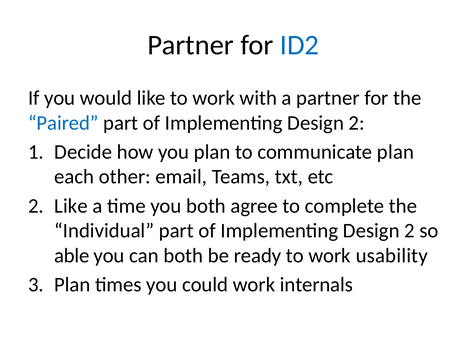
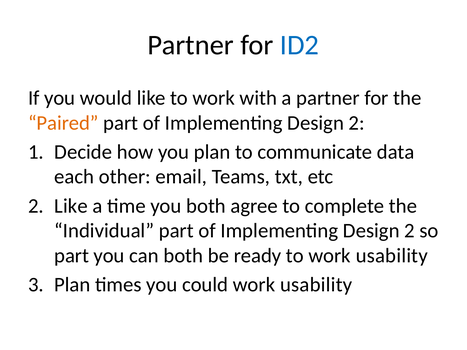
Paired colour: blue -> orange (63, 123)
communicate plan: plan -> data (396, 152)
able: able -> part (72, 256)
could work internals: internals -> usability (316, 285)
